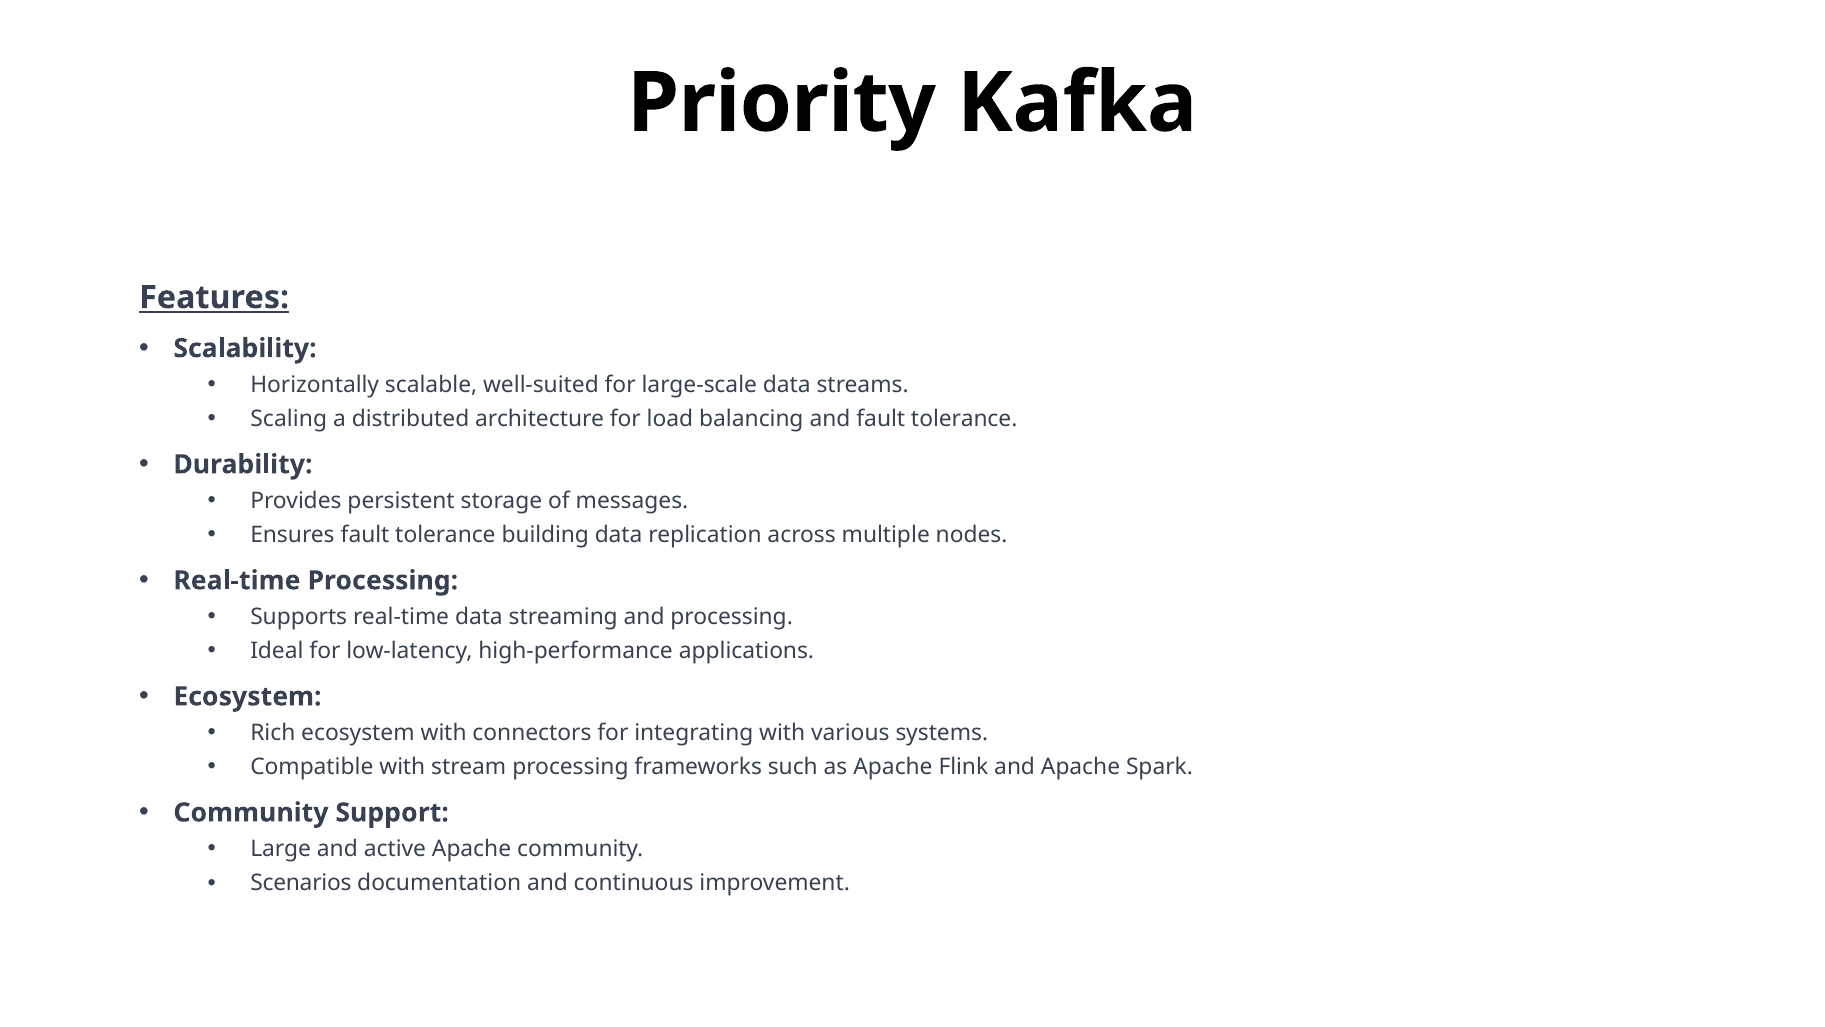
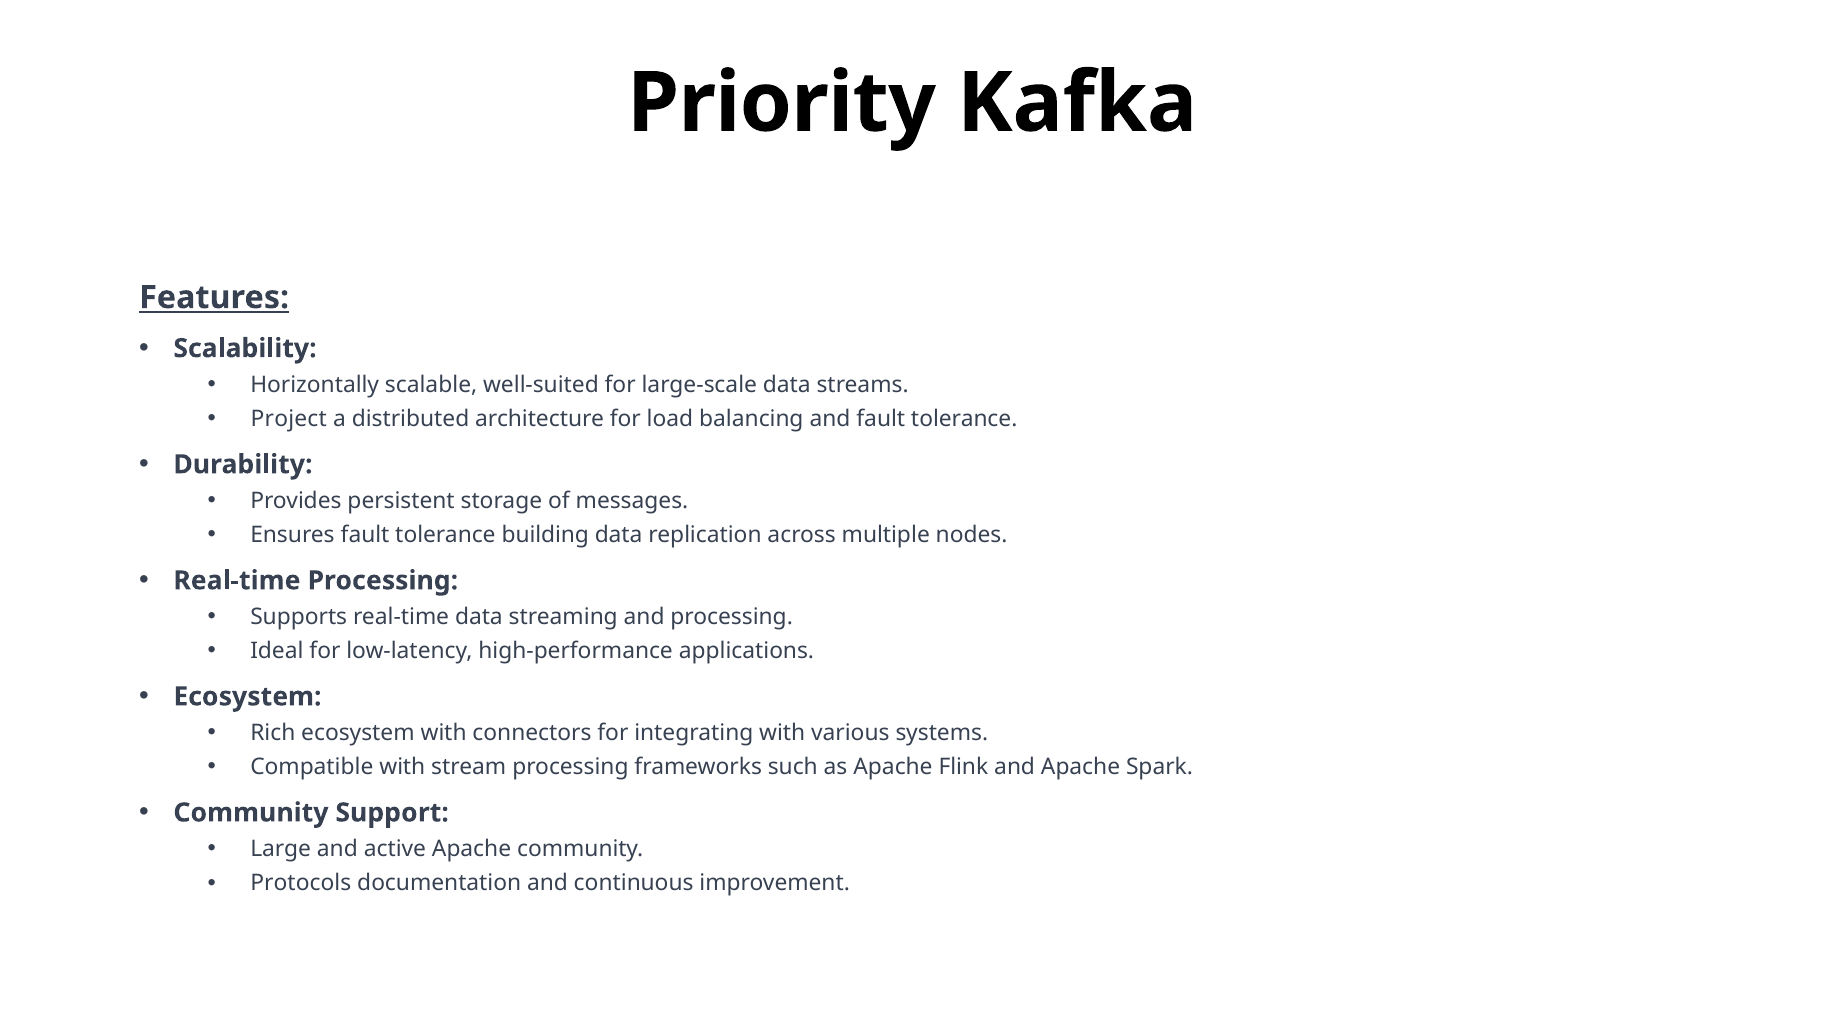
Scaling: Scaling -> Project (289, 419)
Scenarios: Scenarios -> Protocols (301, 883)
